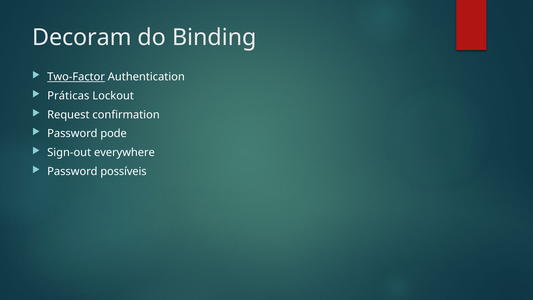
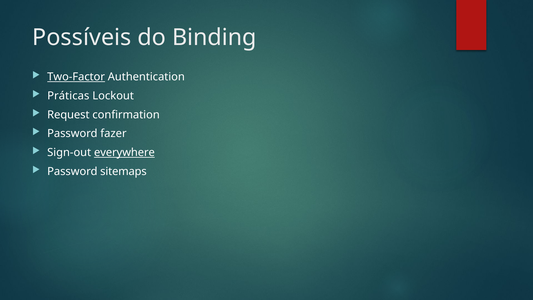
Decoram: Decoram -> Possíveis (82, 37)
pode: pode -> fazer (114, 134)
everywhere underline: none -> present (124, 152)
possíveis: possíveis -> sitemaps (123, 171)
